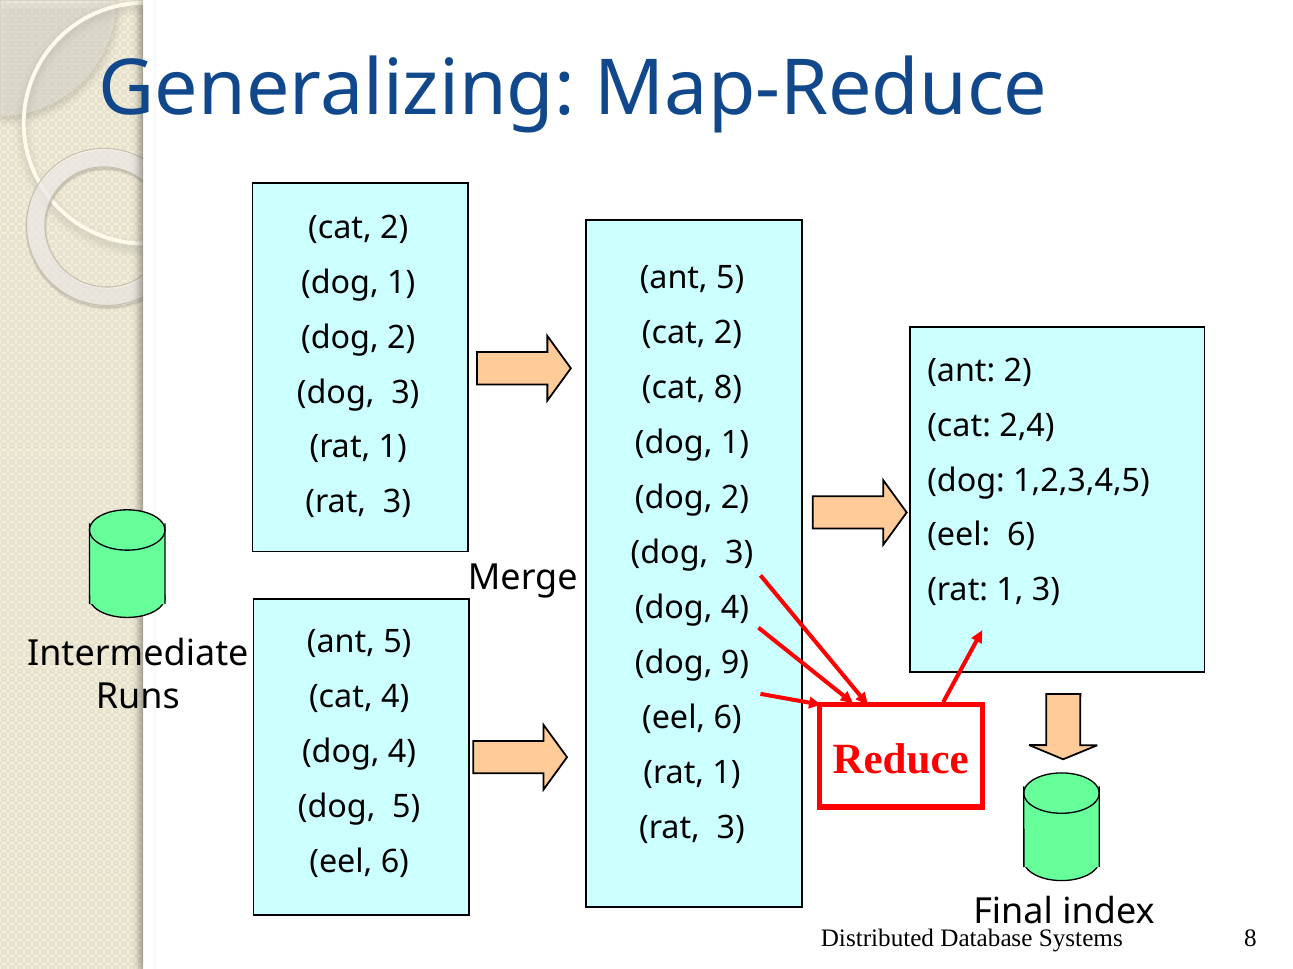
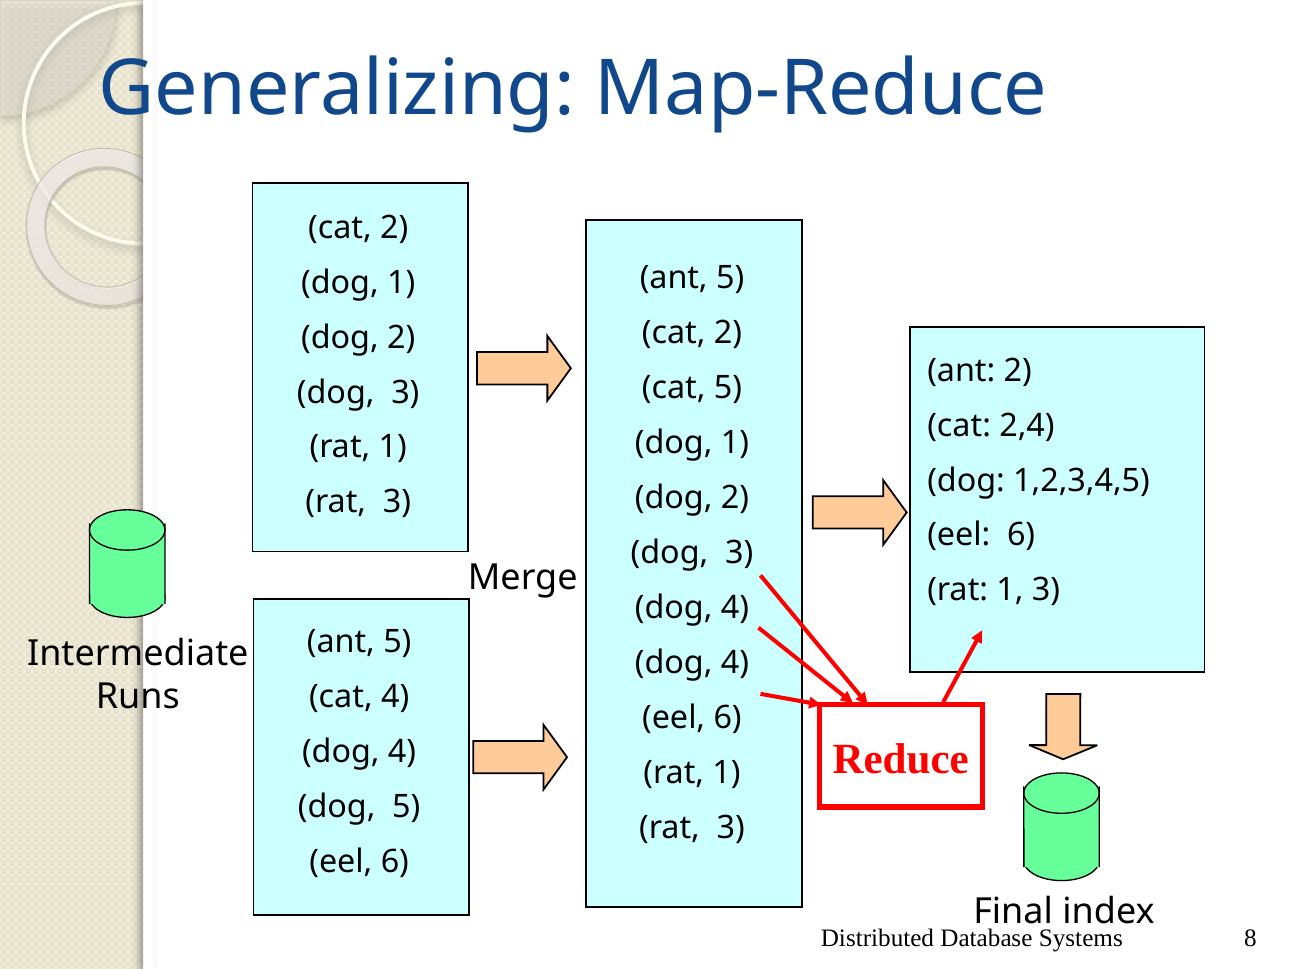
cat 8: 8 -> 5 (728, 388)
9: 9 -> 4 (735, 663)
